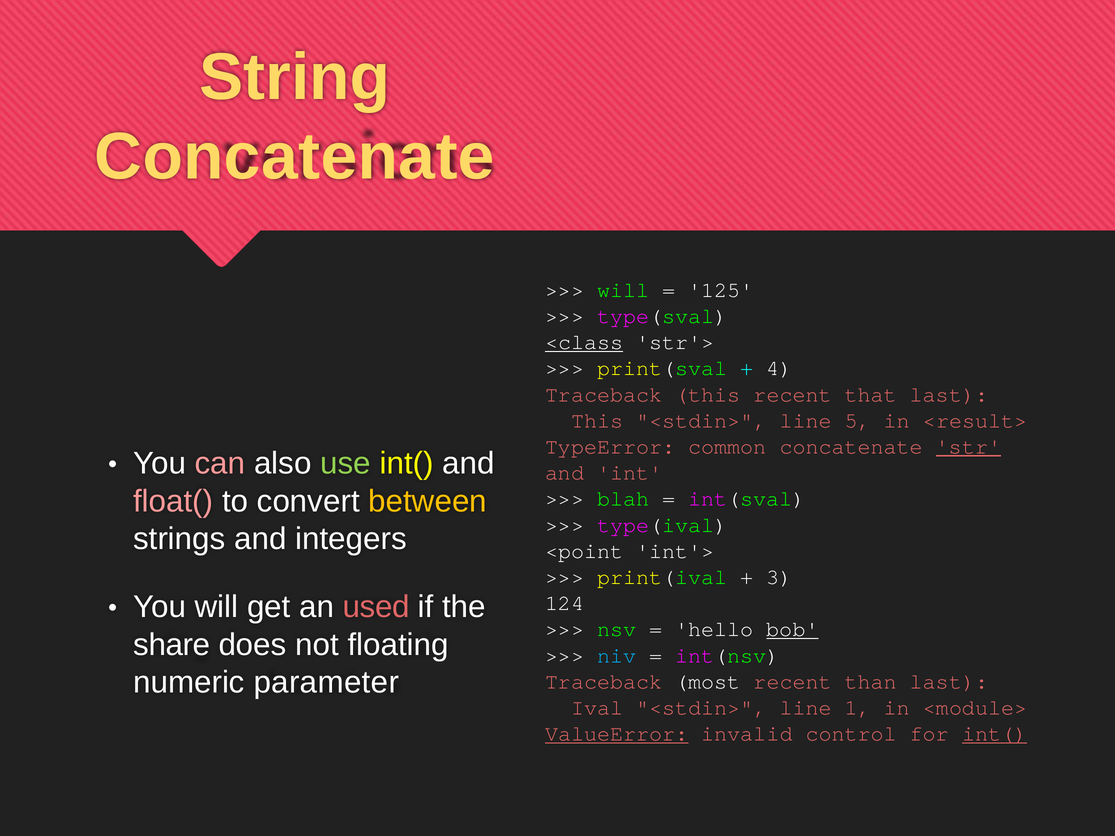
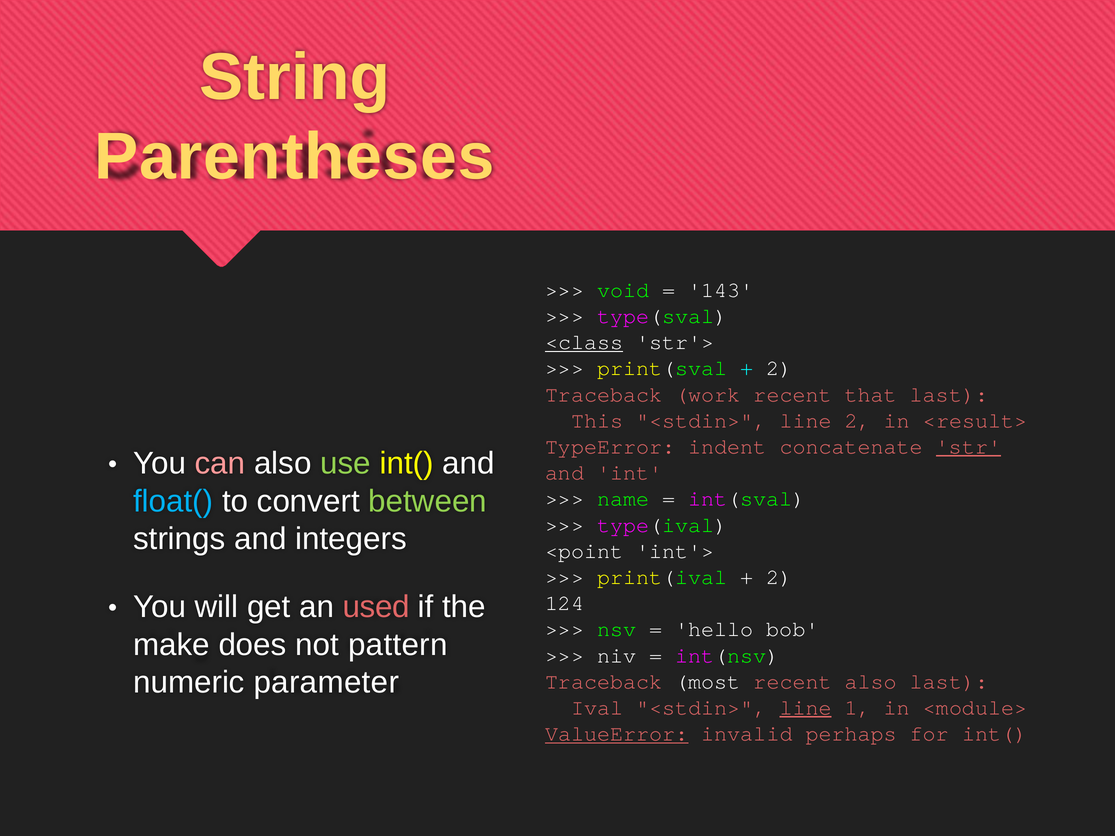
Concatenate: Concatenate -> Parentheses (294, 157)
will: will -> void (623, 290)
125: 125 -> 143 (721, 290)
4: 4 -> 2 (779, 368)
Traceback this: this -> work (708, 394)
line 5: 5 -> 2 (858, 421)
common: common -> indent (727, 447)
float( colour: pink -> light blue (173, 501)
between colour: yellow -> light green (428, 501)
blah: blah -> name (623, 499)
3: 3 -> 2 (779, 577)
bob underline: present -> none (793, 629)
share: share -> make (172, 645)
floating: floating -> pattern (398, 645)
niv colour: light blue -> white (617, 656)
recent than: than -> also (871, 682)
line underline: none -> present (806, 708)
control: control -> perhaps (851, 734)
int( underline: present -> none (995, 734)
